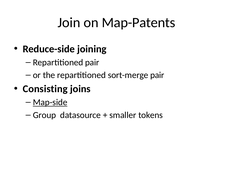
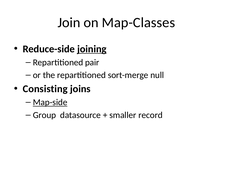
Map-Patents: Map-Patents -> Map-Classes (138, 23)
joining underline: none -> present (92, 49)
sort-merge pair: pair -> null (157, 75)
tokens: tokens -> record (151, 115)
